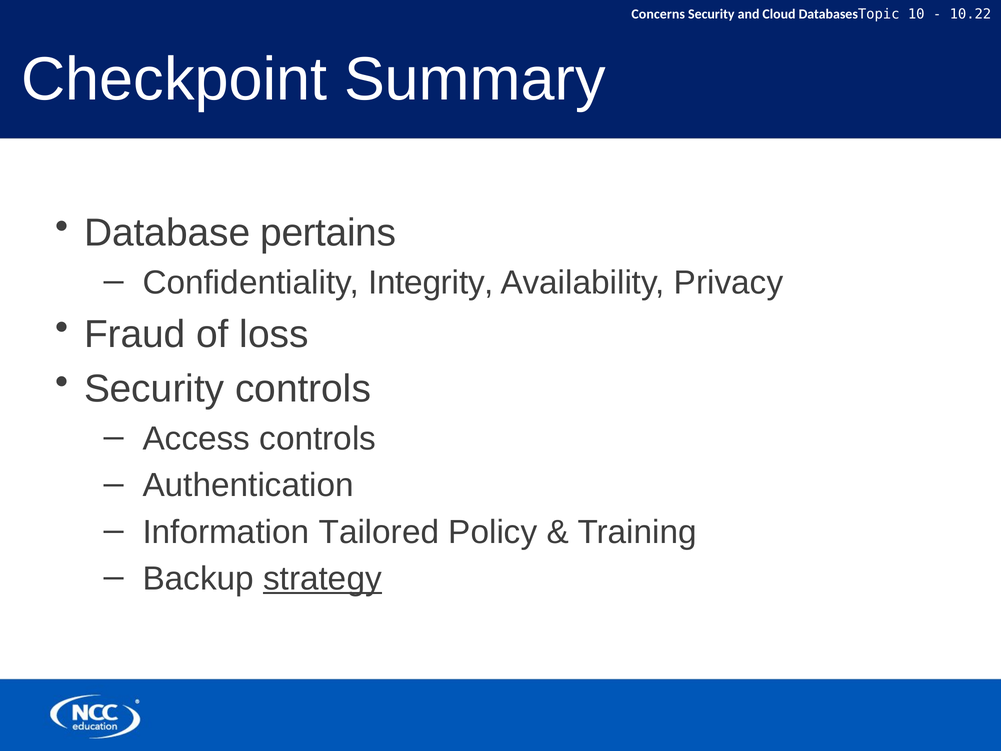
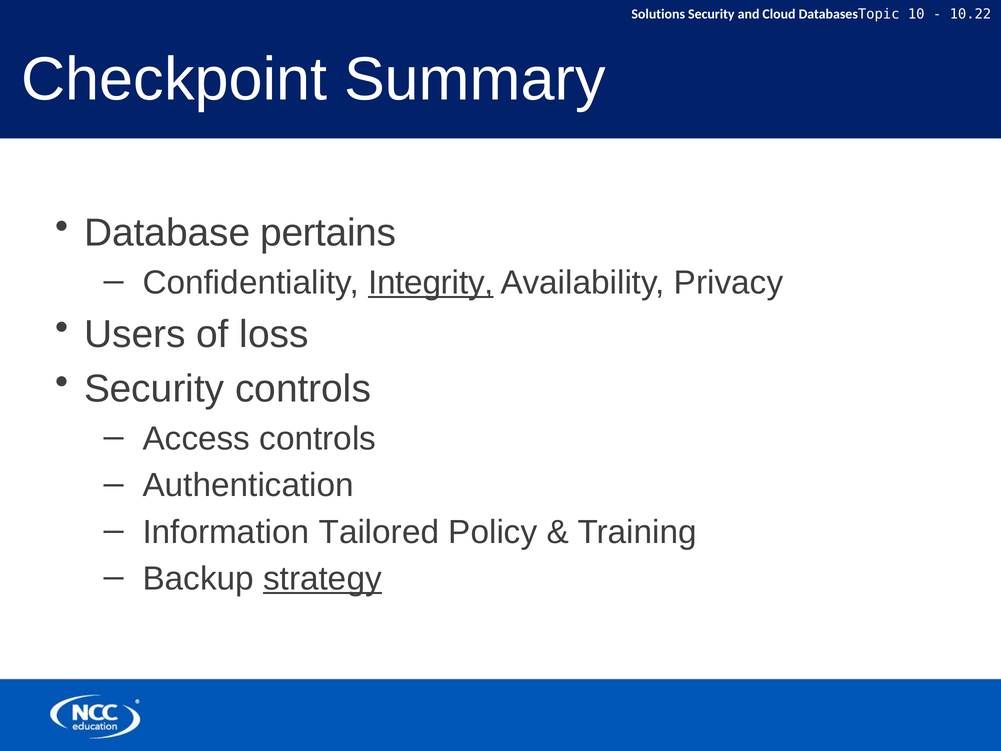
Concerns: Concerns -> Solutions (658, 14)
Integrity underline: none -> present (431, 283)
Fraud: Fraud -> Users (135, 334)
